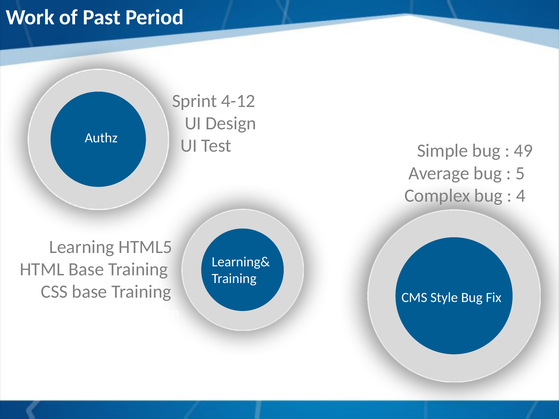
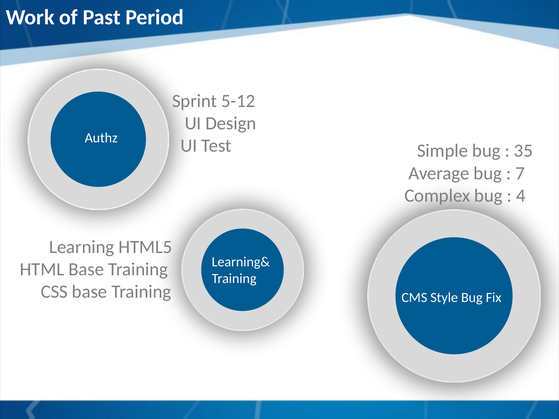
4-12: 4-12 -> 5-12 (238, 101)
49: 49 -> 35 (523, 151)
5: 5 -> 7 (520, 173)
